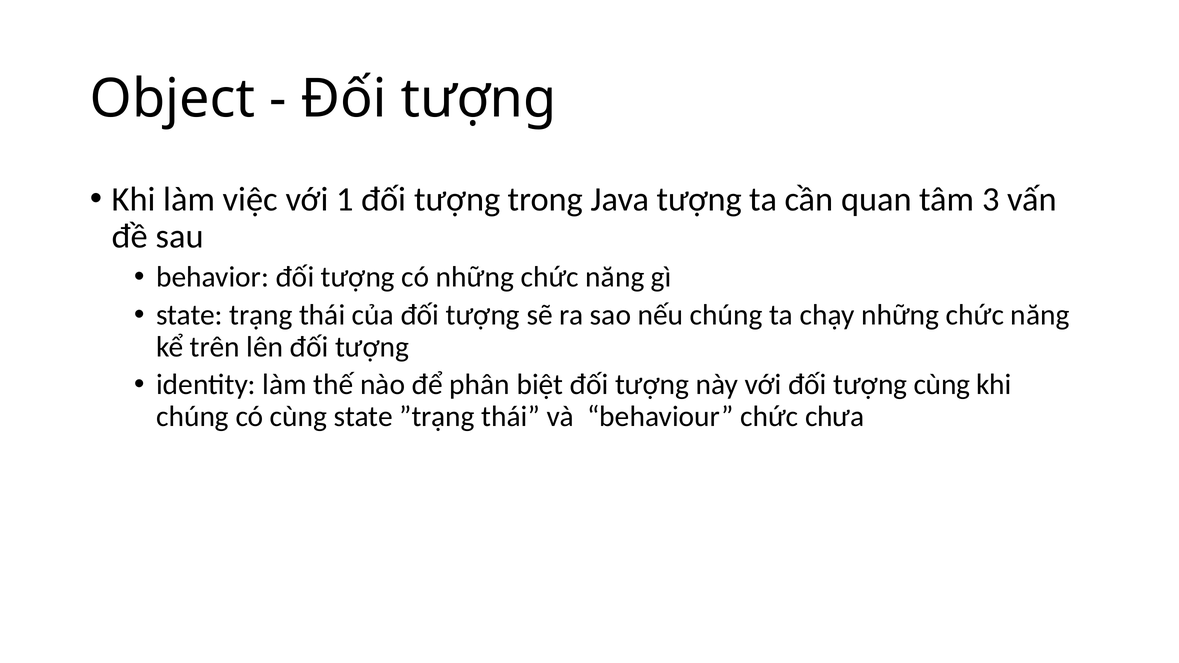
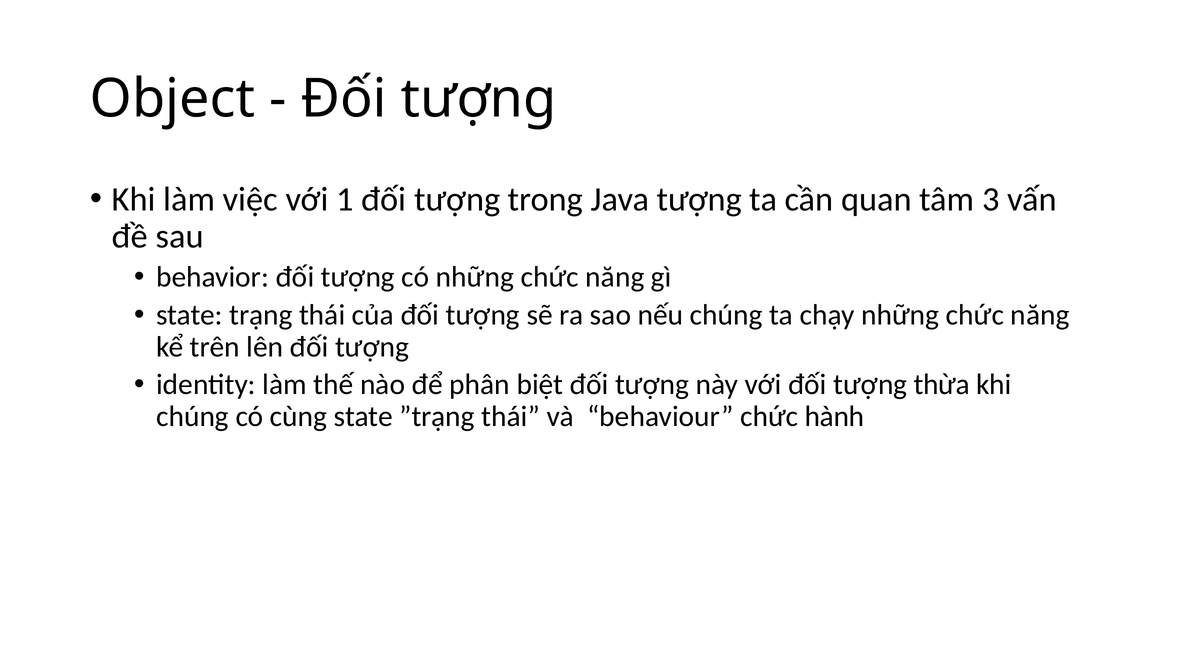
tượng cùng: cùng -> thừa (942, 385)
chưa: chưa -> hành (835, 417)
